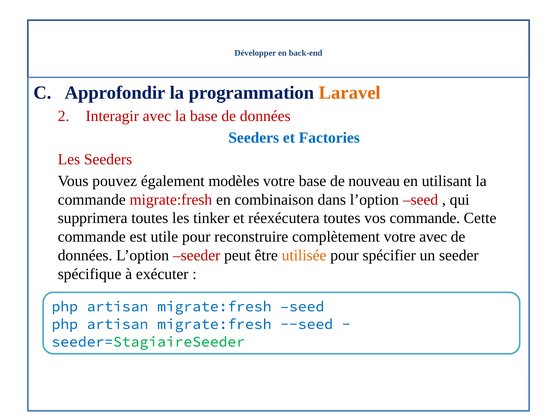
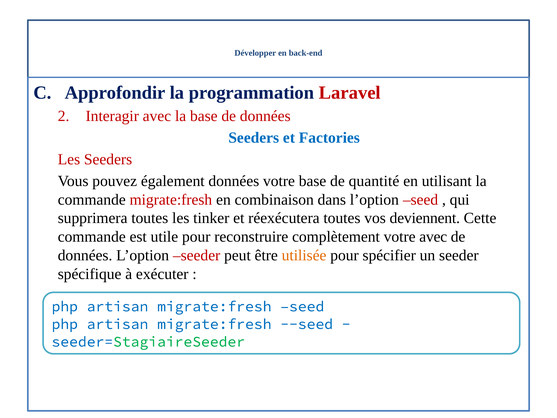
Laravel colour: orange -> red (350, 93)
également modèles: modèles -> données (234, 181)
nouveau: nouveau -> quantité (374, 181)
vos commande: commande -> deviennent (425, 218)
